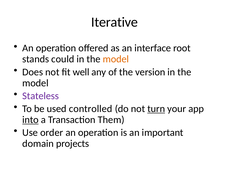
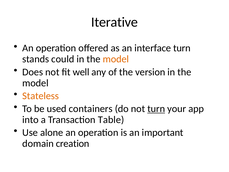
interface root: root -> turn (182, 48)
Stateless colour: purple -> orange (41, 96)
controlled: controlled -> containers (91, 109)
into underline: present -> none (30, 120)
Them: Them -> Table (111, 120)
order: order -> alone (52, 132)
projects: projects -> creation (73, 143)
